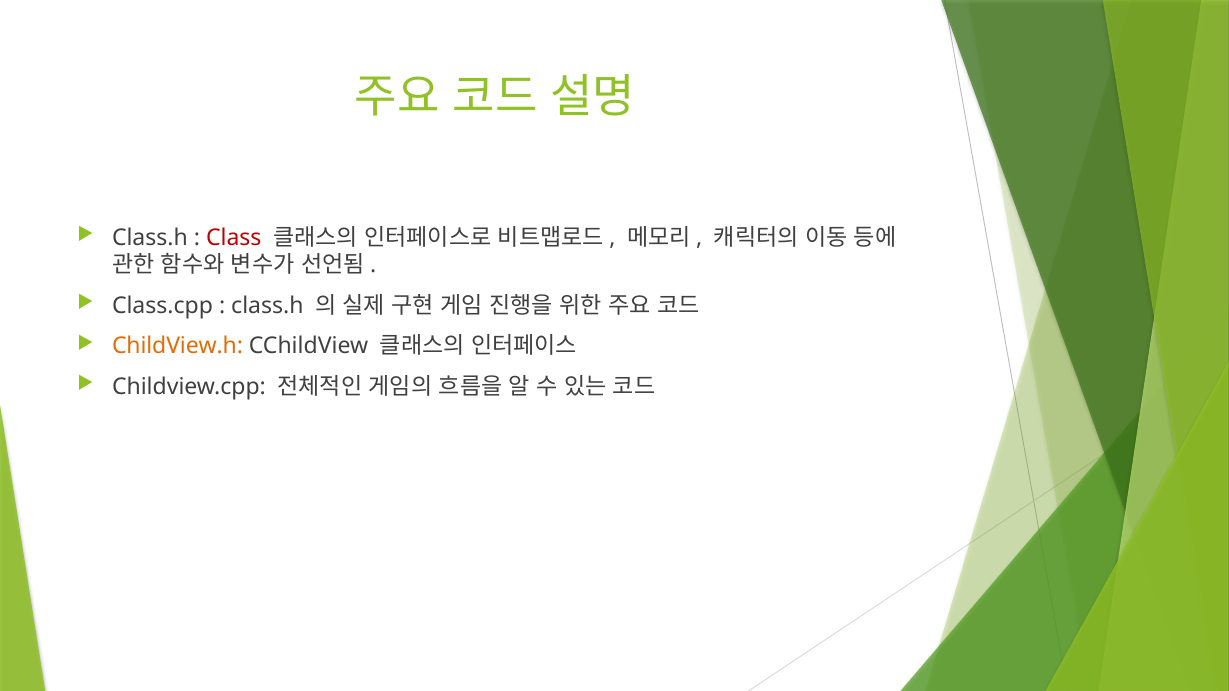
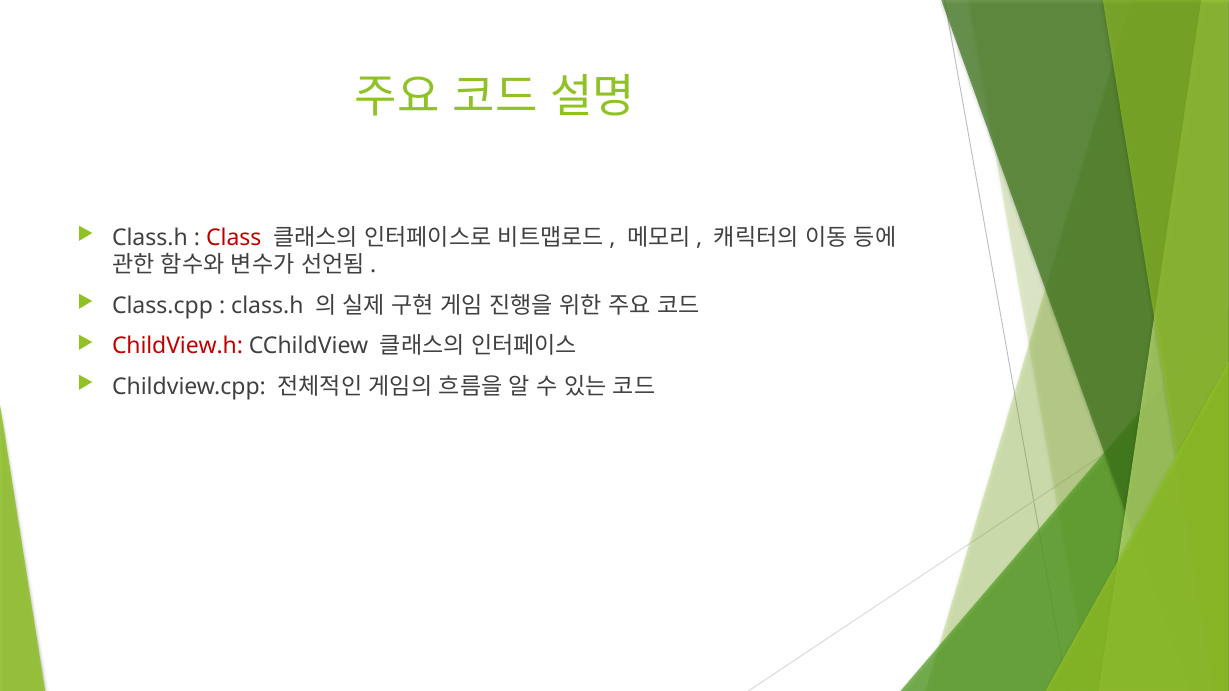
ChildView.h colour: orange -> red (178, 346)
